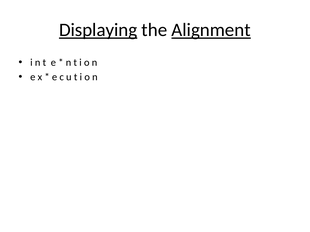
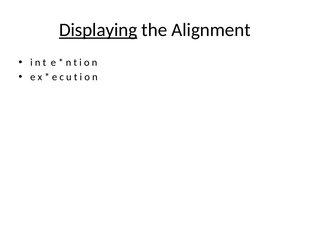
Alignment underline: present -> none (211, 30)
